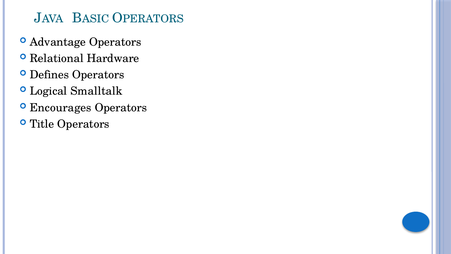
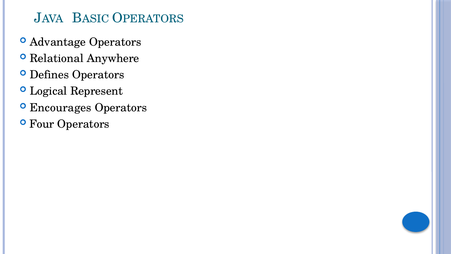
Hardware: Hardware -> Anywhere (113, 58)
Smalltalk: Smalltalk -> Represent (97, 91)
Title: Title -> Four (42, 124)
